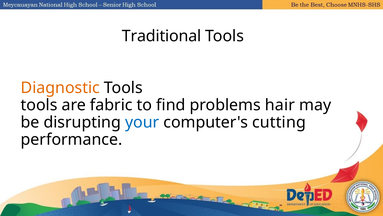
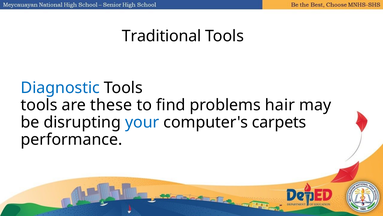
Diagnostic colour: orange -> blue (60, 88)
fabric: fabric -> these (111, 105)
cutting: cutting -> carpets (279, 122)
